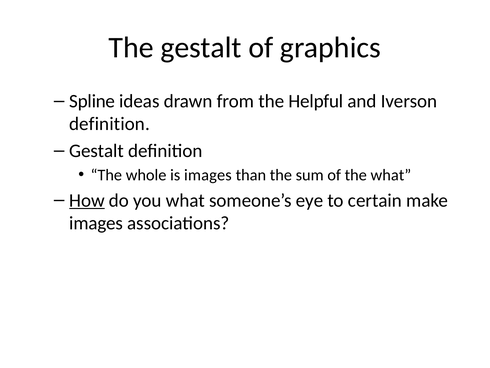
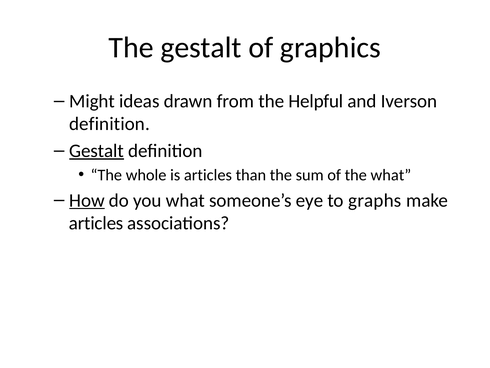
Spline: Spline -> Might (92, 101)
Gestalt underline: none -> present (97, 151)
is images: images -> articles (208, 175)
certain: certain -> graphs (375, 200)
images: images -> articles (96, 223)
